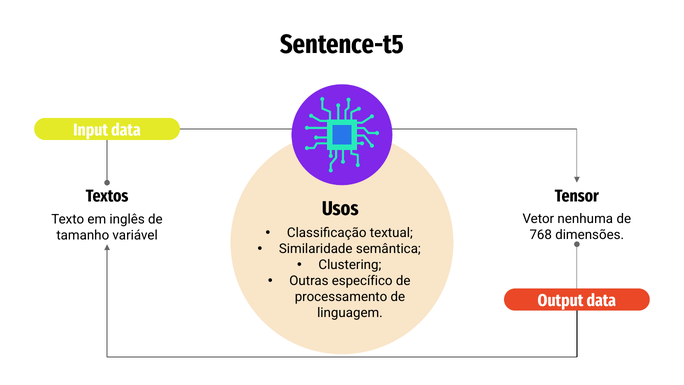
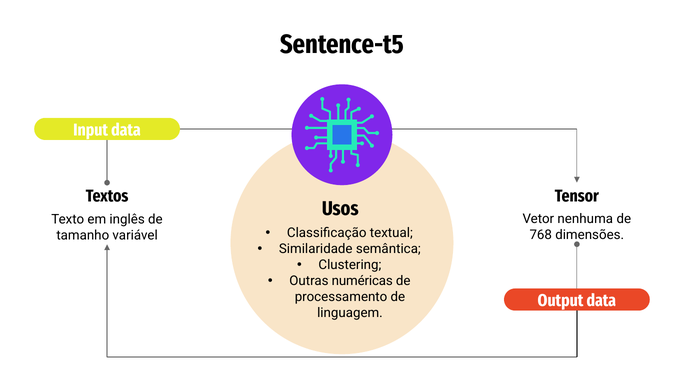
específico: específico -> numéricas (362, 281)
